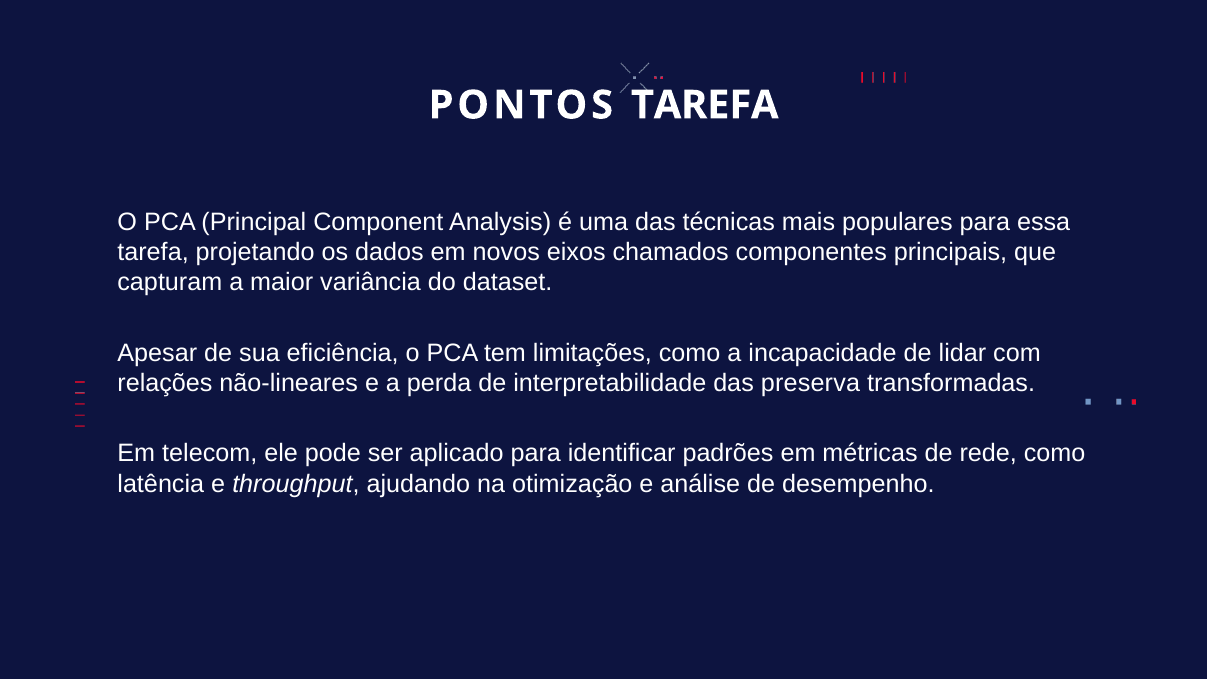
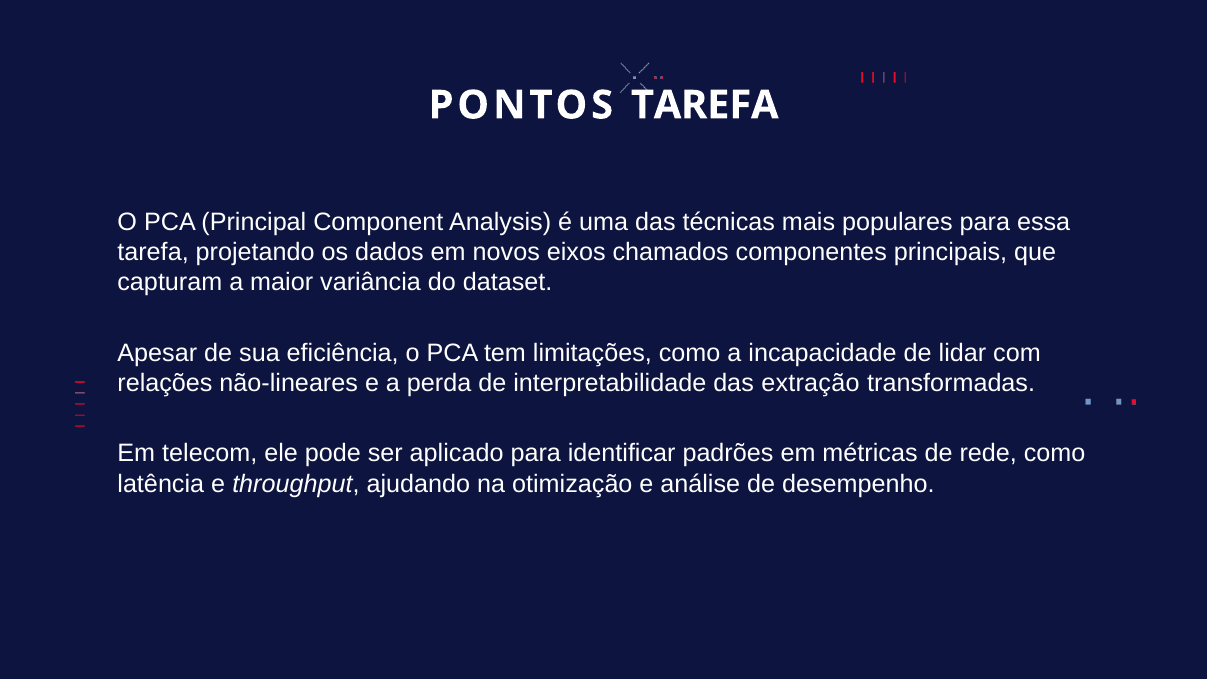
preserva: preserva -> extração (810, 383)
